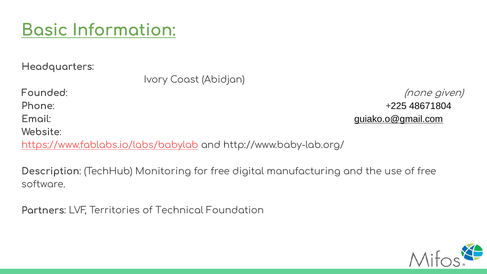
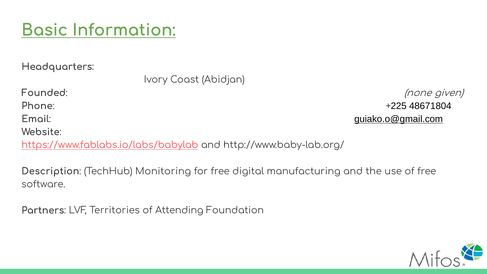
Technical: Technical -> Attending (179, 210)
